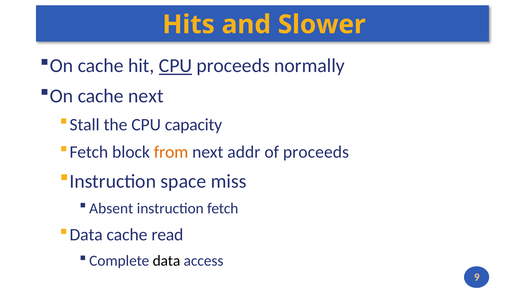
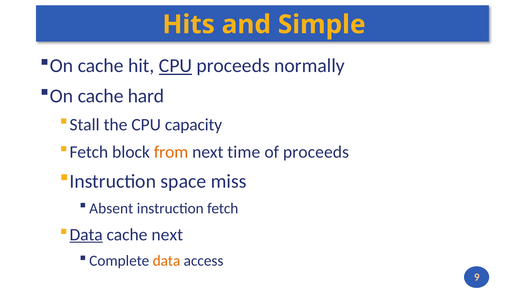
Slower: Slower -> Simple (322, 25)
cache next: next -> hard (146, 96)
addr: addr -> time (244, 152)
Data underline: none -> present (86, 235)
cache read: read -> next (167, 235)
data colour: black -> orange (166, 261)
